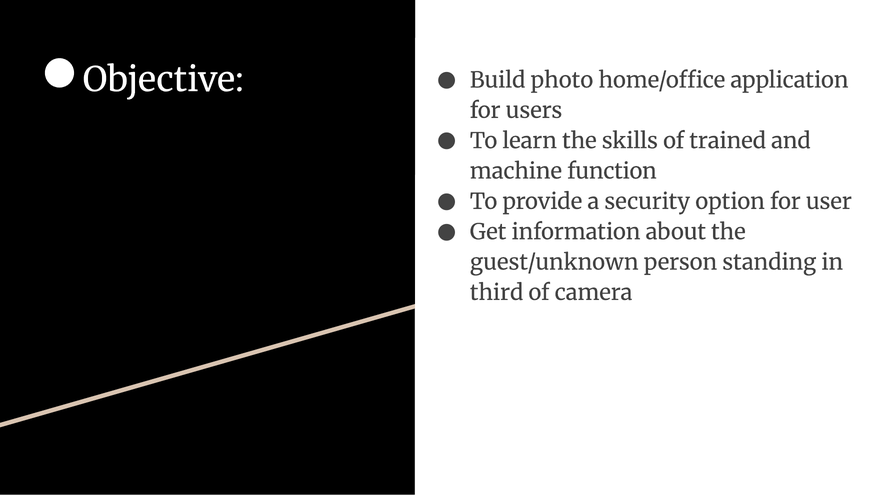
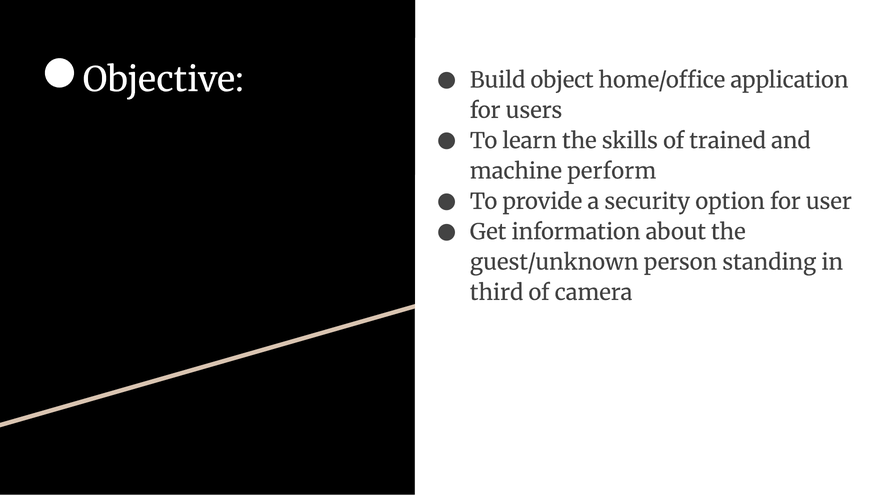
photo: photo -> object (562, 80)
function: function -> perform (612, 171)
